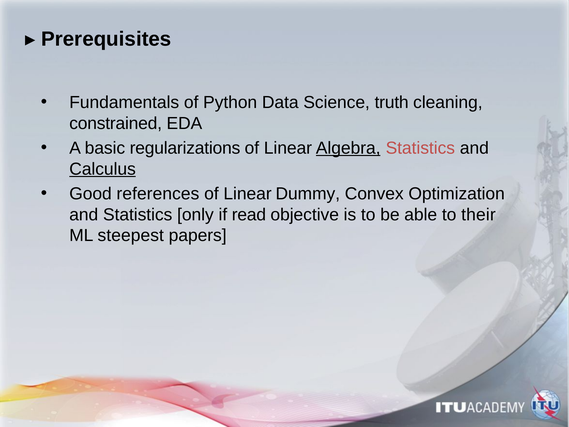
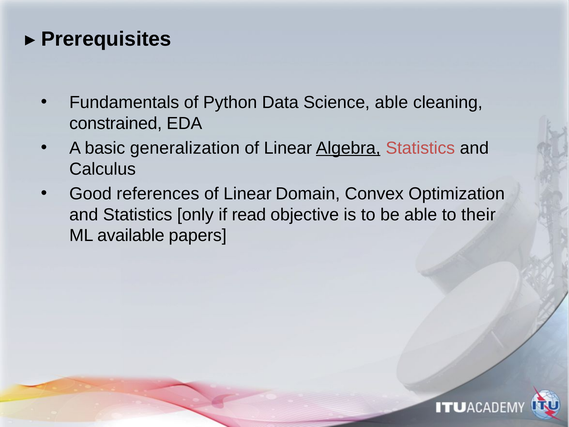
Science truth: truth -> able (391, 102)
regularizations: regularizations -> generalization (185, 148)
Calculus underline: present -> none (103, 169)
Dummy: Dummy -> Domain (308, 194)
steepest: steepest -> available (131, 235)
